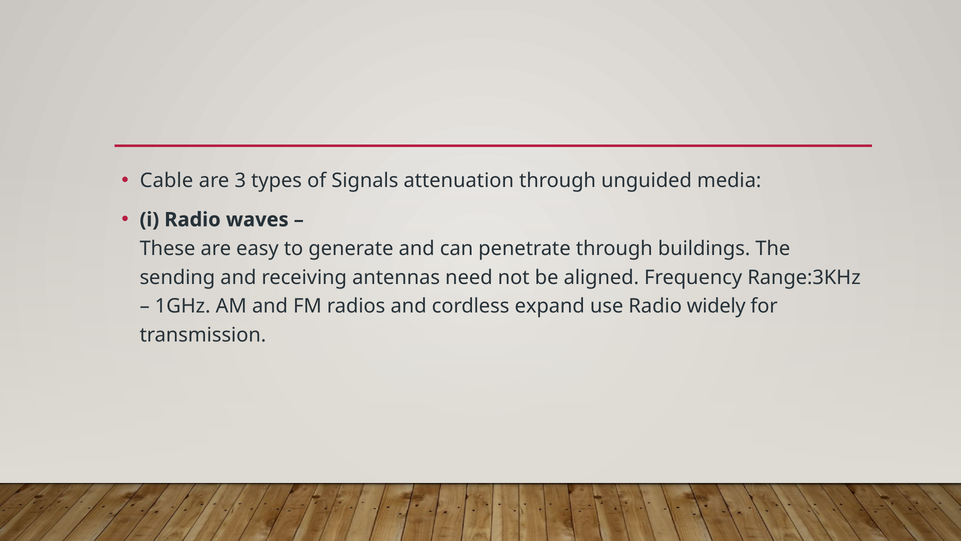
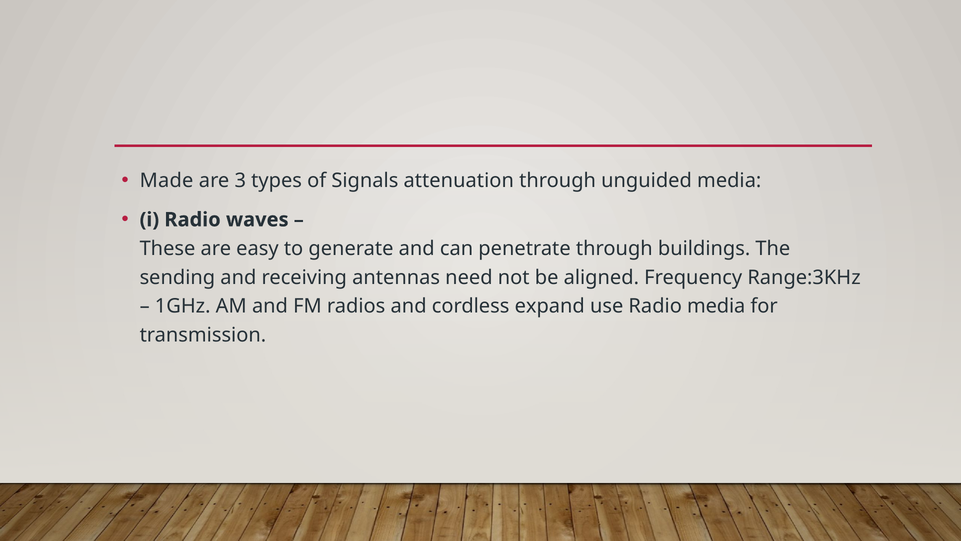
Cable: Cable -> Made (167, 181)
Radio widely: widely -> media (716, 306)
